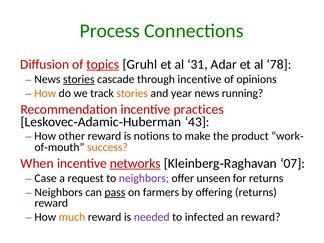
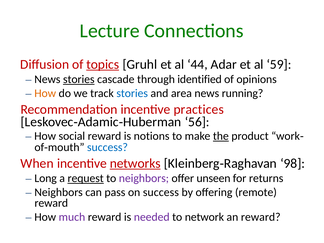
Process: Process -> Lecture (110, 31)
31: 31 -> 44 (197, 64)
78: 78 -> 59 (279, 64)
through incentive: incentive -> identified (200, 79)
stories colour: orange -> blue (132, 93)
year: year -> area (181, 93)
43: 43 -> 56 (197, 122)
other: other -> social (72, 136)
the underline: none -> present (221, 136)
success colour: orange -> blue (107, 147)
07: 07 -> 98 (293, 163)
Case: Case -> Long (46, 178)
request underline: none -> present (86, 178)
pass underline: present -> none (115, 192)
on farmers: farmers -> success (161, 192)
offering returns: returns -> remote (256, 192)
much colour: orange -> purple (72, 217)
infected: infected -> network (204, 217)
